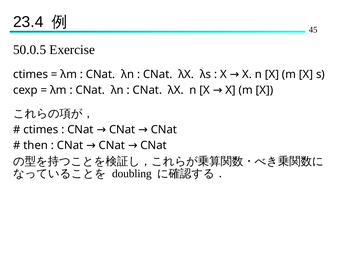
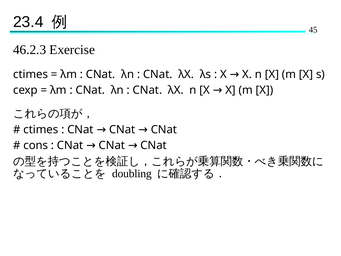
50.0.5: 50.0.5 -> 46.2.3 (30, 50)
then: then -> cons (36, 145)
